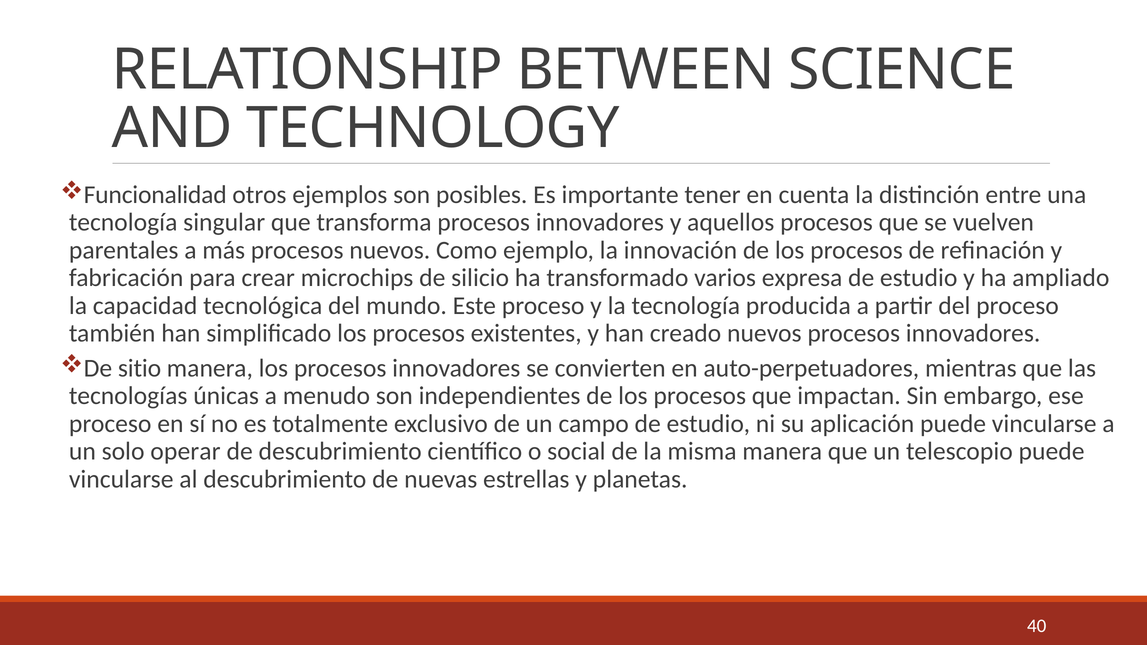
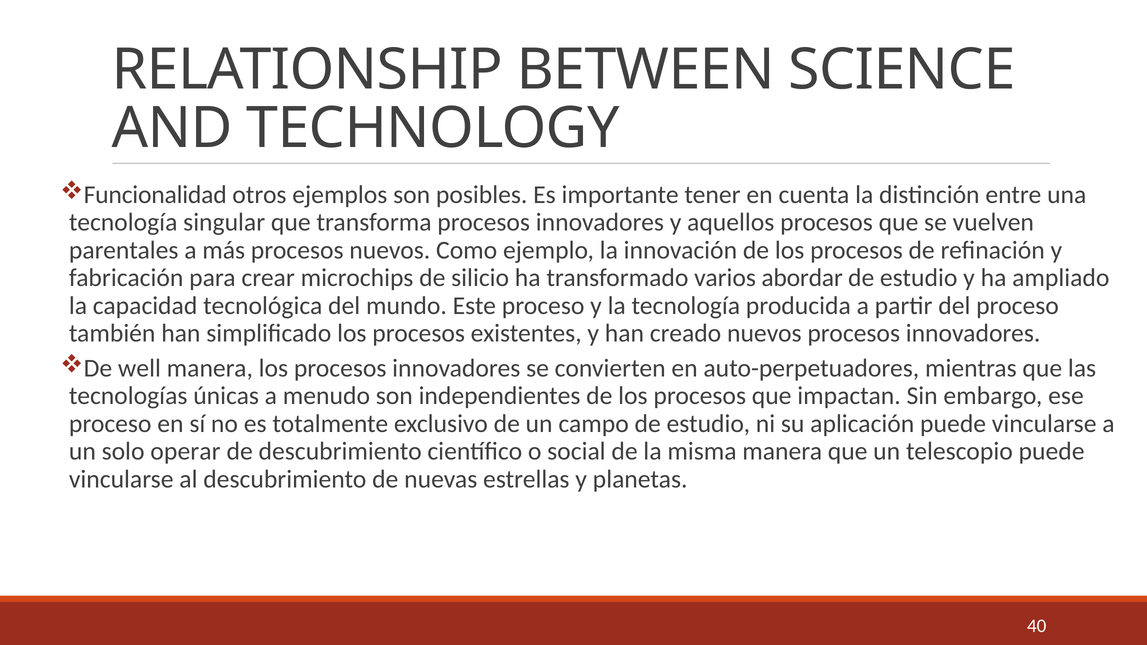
expresa: expresa -> abordar (802, 278)
sitio: sitio -> well (139, 368)
